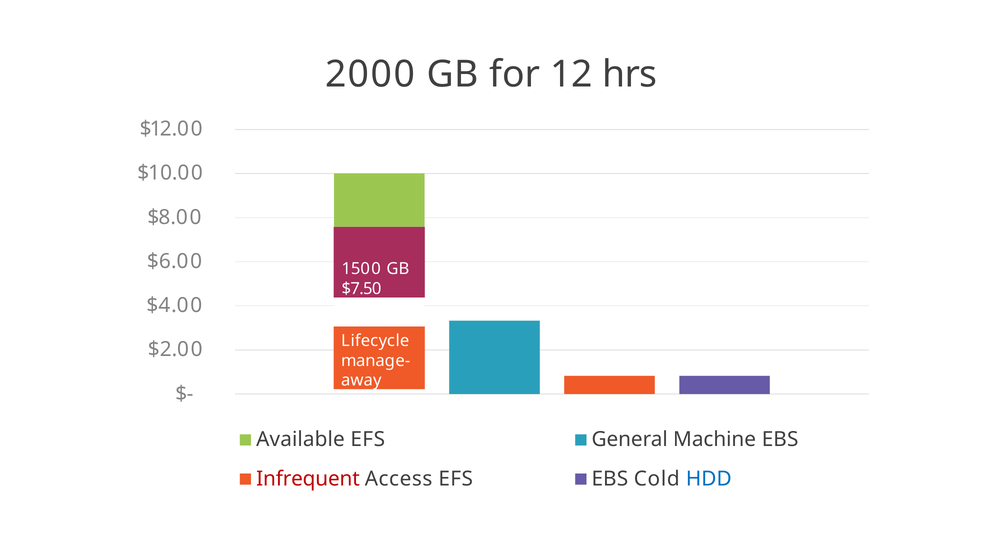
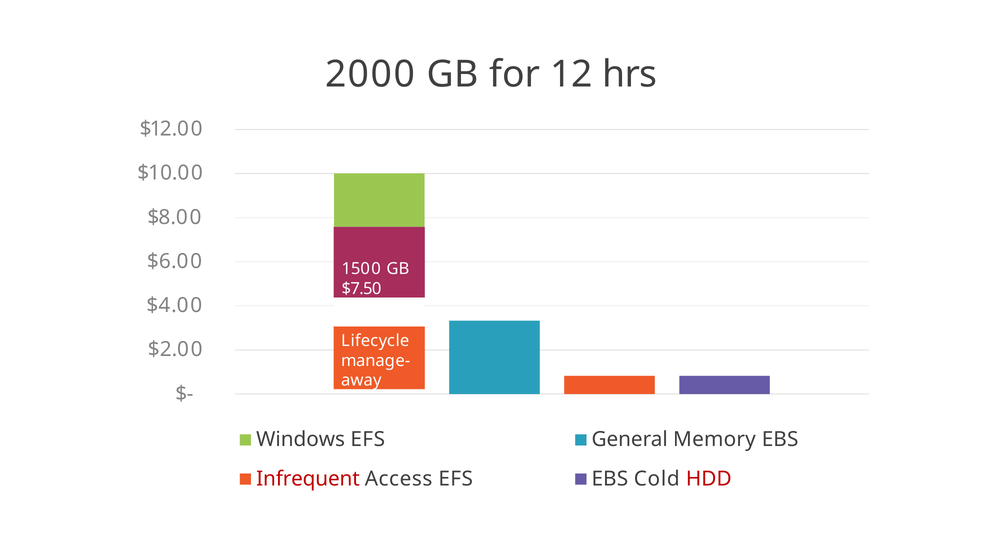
Available: Available -> Windows (301, 440)
Machine: Machine -> Memory (714, 440)
HDD colour: blue -> red (709, 479)
